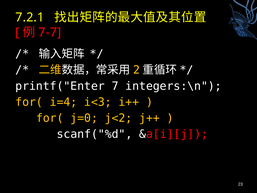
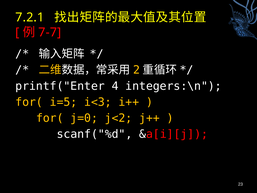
7: 7 -> 4 (115, 86)
i=4: i=4 -> i=5 (63, 102)
